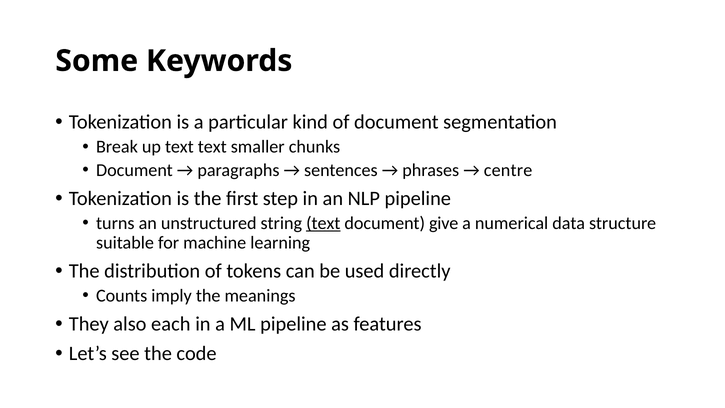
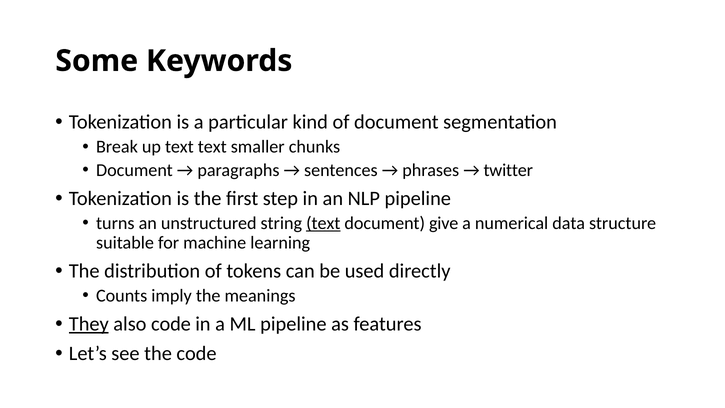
centre: centre -> twitter (508, 170)
They underline: none -> present (89, 324)
also each: each -> code (171, 324)
